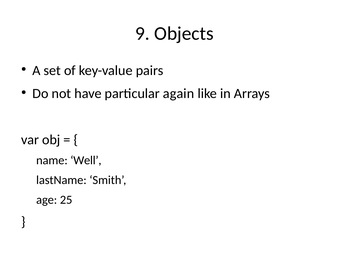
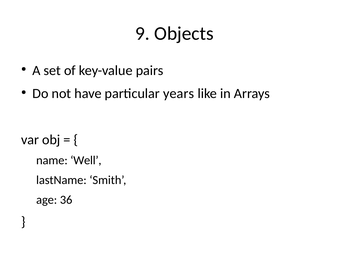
again: again -> years (179, 94)
25: 25 -> 36 (66, 200)
